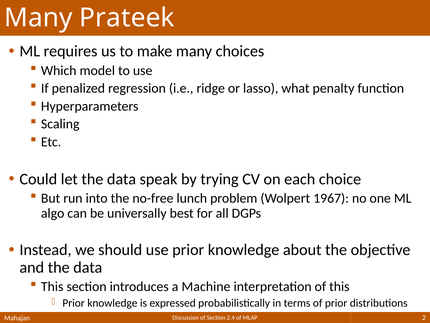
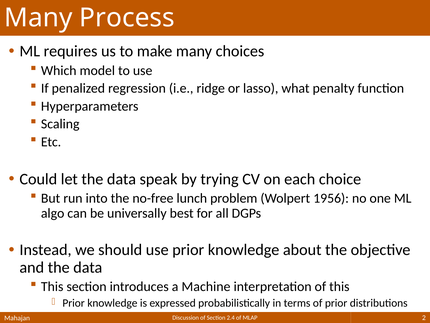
Prateek: Prateek -> Process (127, 18)
1967: 1967 -> 1956 (331, 198)
